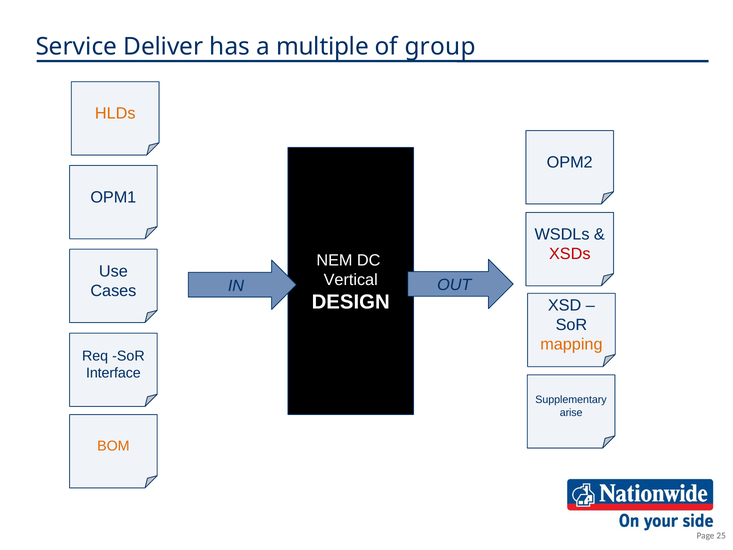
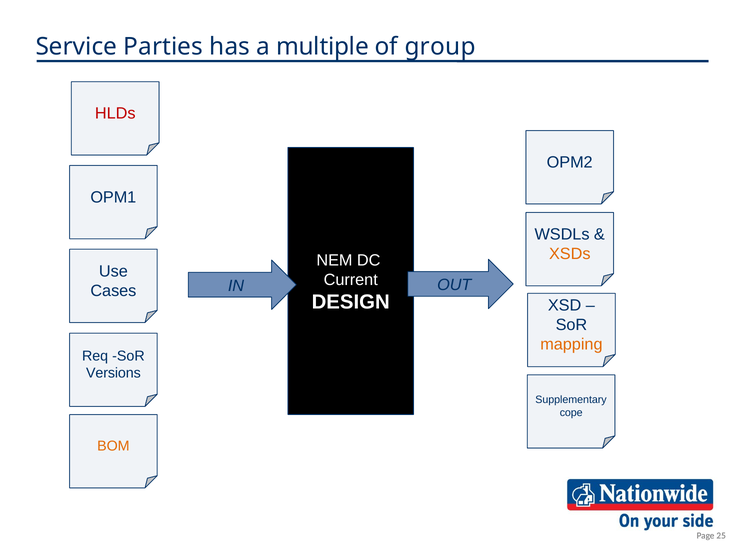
Deliver: Deliver -> Parties (163, 47)
HLDs colour: orange -> red (115, 113)
XSDs colour: red -> orange (570, 254)
Vertical: Vertical -> Current (351, 280)
Interface: Interface -> Versions (113, 373)
arise: arise -> cope (571, 412)
